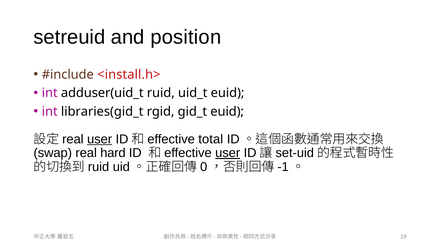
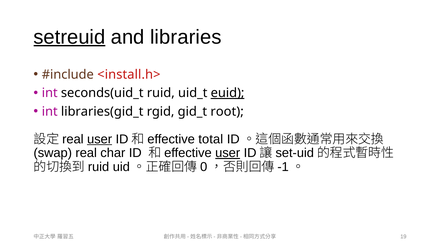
setreuid underline: none -> present (69, 37)
position: position -> libraries (186, 37)
adduser(uid_t: adduser(uid_t -> seconds(uid_t (102, 93)
euid underline: none -> present (228, 93)
gid_t euid: euid -> root (227, 111)
hard: hard -> char (113, 153)
